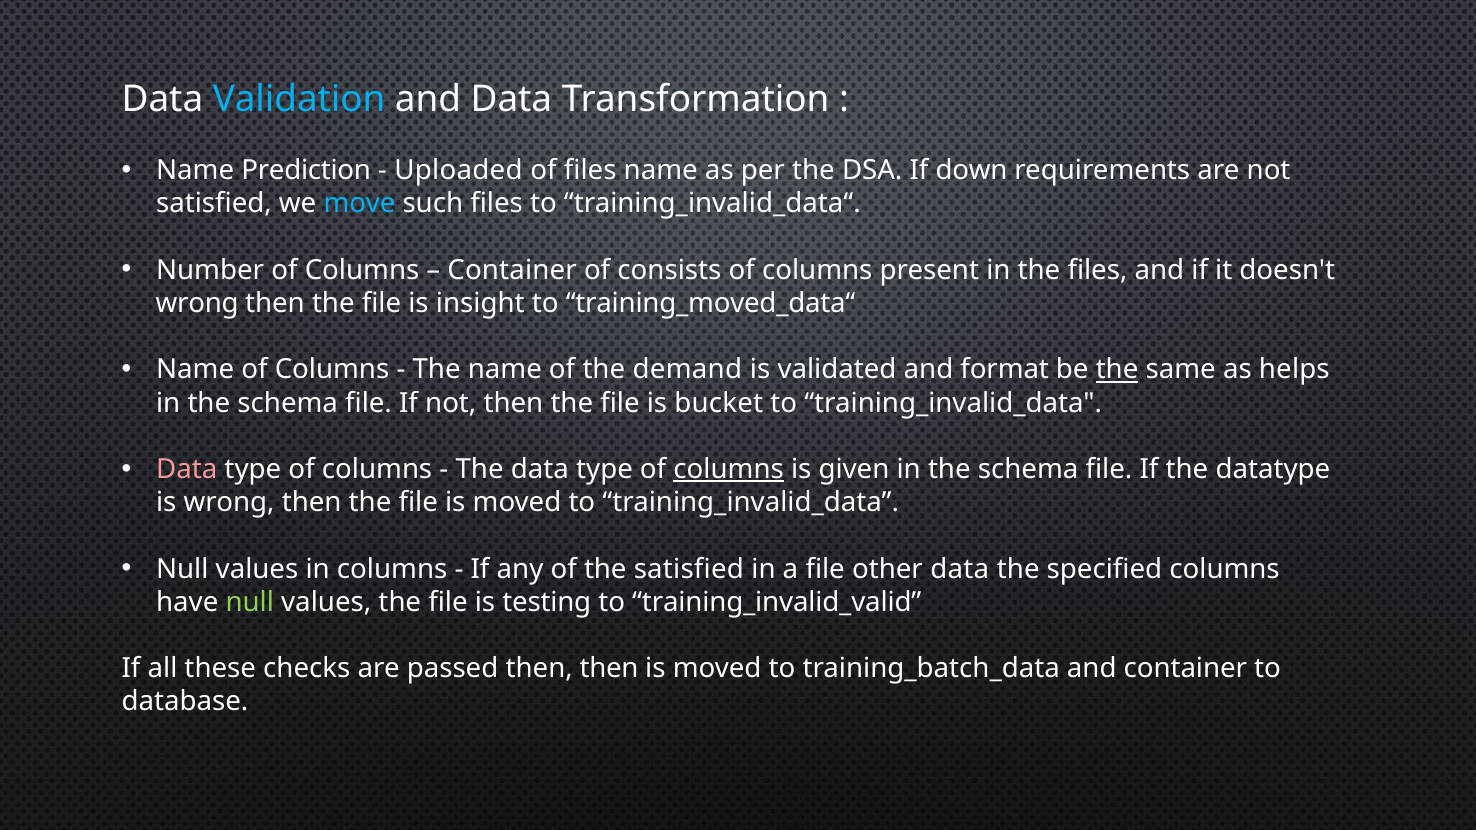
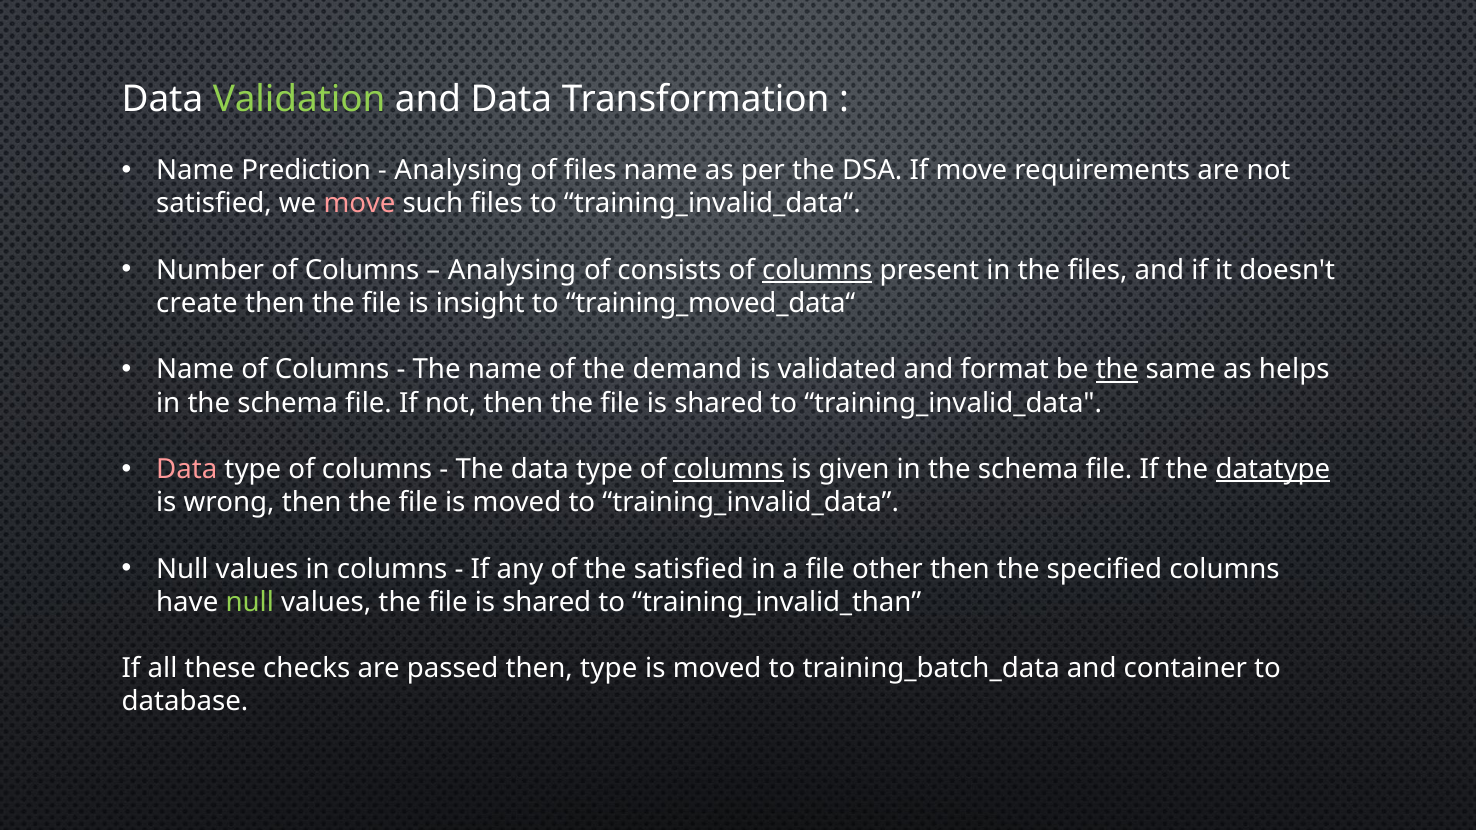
Validation colour: light blue -> light green (299, 99)
Uploaded: Uploaded -> Analysing (459, 171)
If down: down -> move (971, 171)
move colour: light blue -> pink (360, 204)
Container: Container -> Analysing (512, 270)
columns underline: none -> present (817, 270)
wrong: wrong -> create (197, 303)
bucket: bucket -> shared (719, 403)
datatype underline: none -> present (1273, 470)
other data: data -> then (960, 569)
testing: testing -> shared (547, 602)
training_invalid_valid: training_invalid_valid -> training_invalid_than (777, 602)
then then: then -> type (609, 669)
